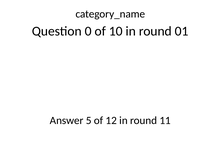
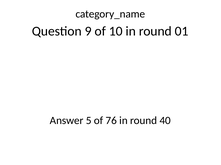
0: 0 -> 9 (88, 31)
12: 12 -> 76 (111, 121)
11: 11 -> 40 (165, 121)
